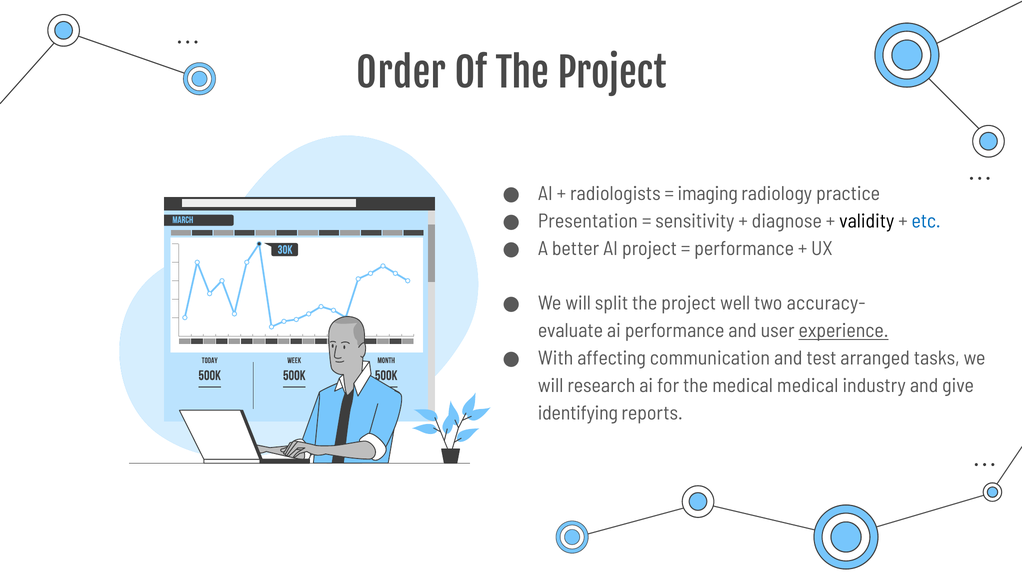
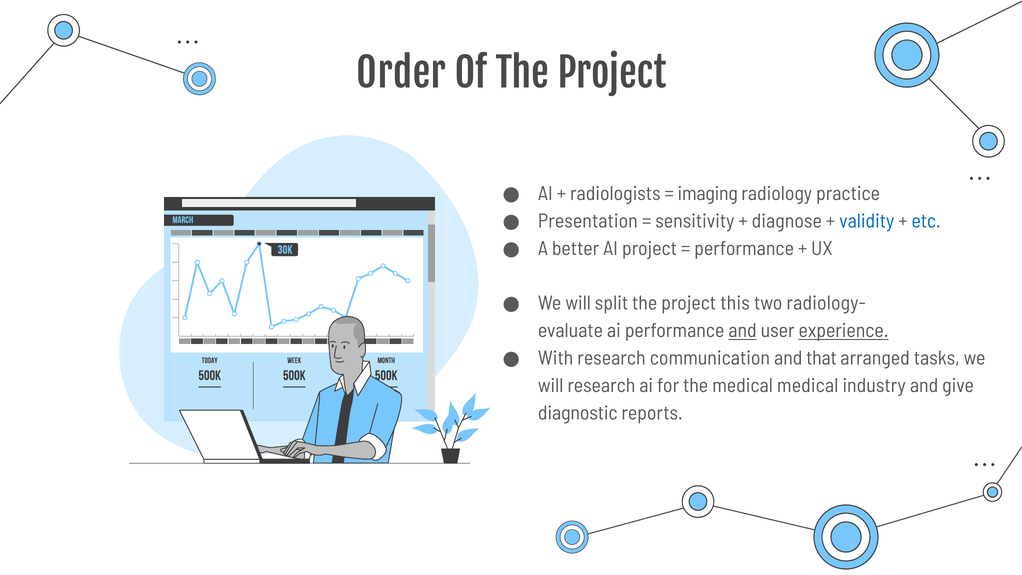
validity colour: black -> blue (867, 221)
well: well -> this (735, 303)
accuracy-: accuracy- -> radiology- (826, 303)
and underline: none -> present (743, 331)
With affecting: affecting -> research (611, 358)
test: test -> that (822, 358)
identifying: identifying -> diagnostic (578, 413)
